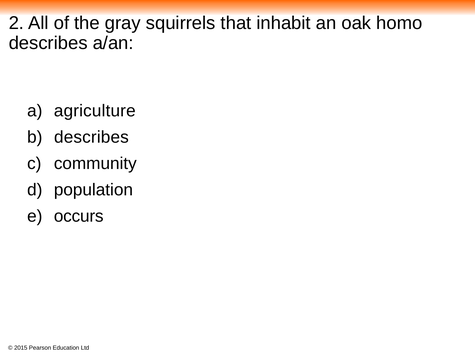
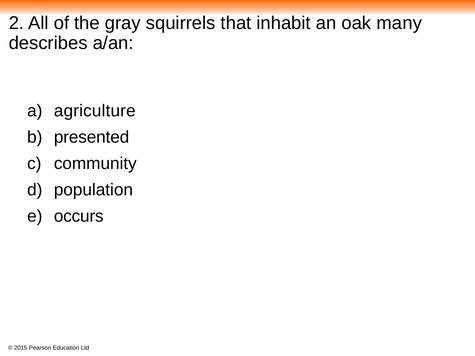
homo: homo -> many (399, 23)
describes: describes -> presented (92, 137)
